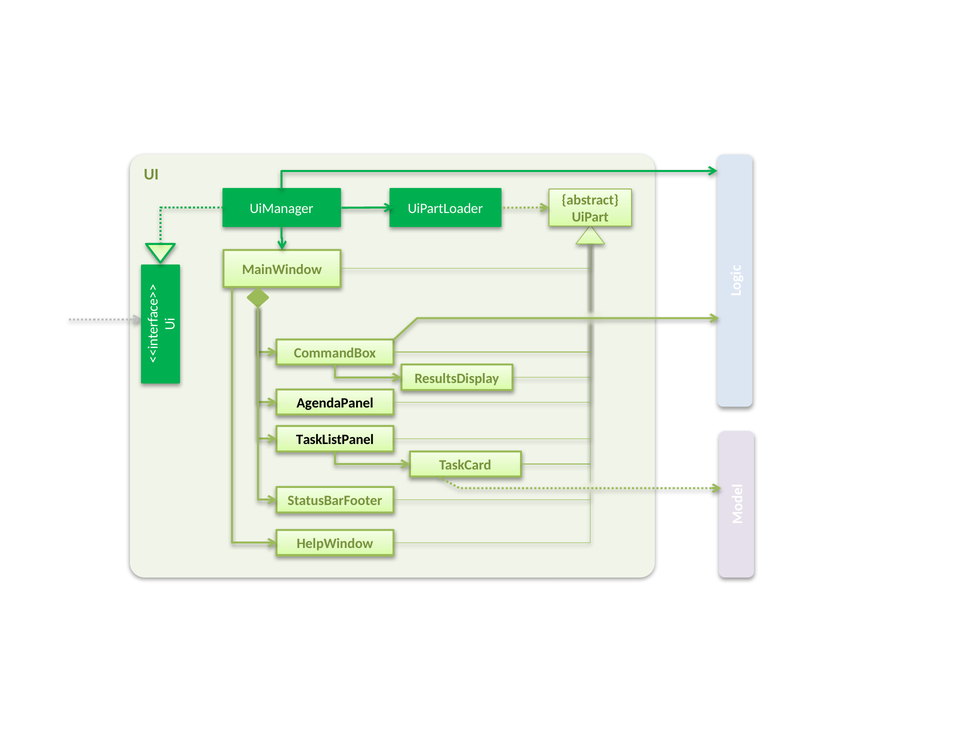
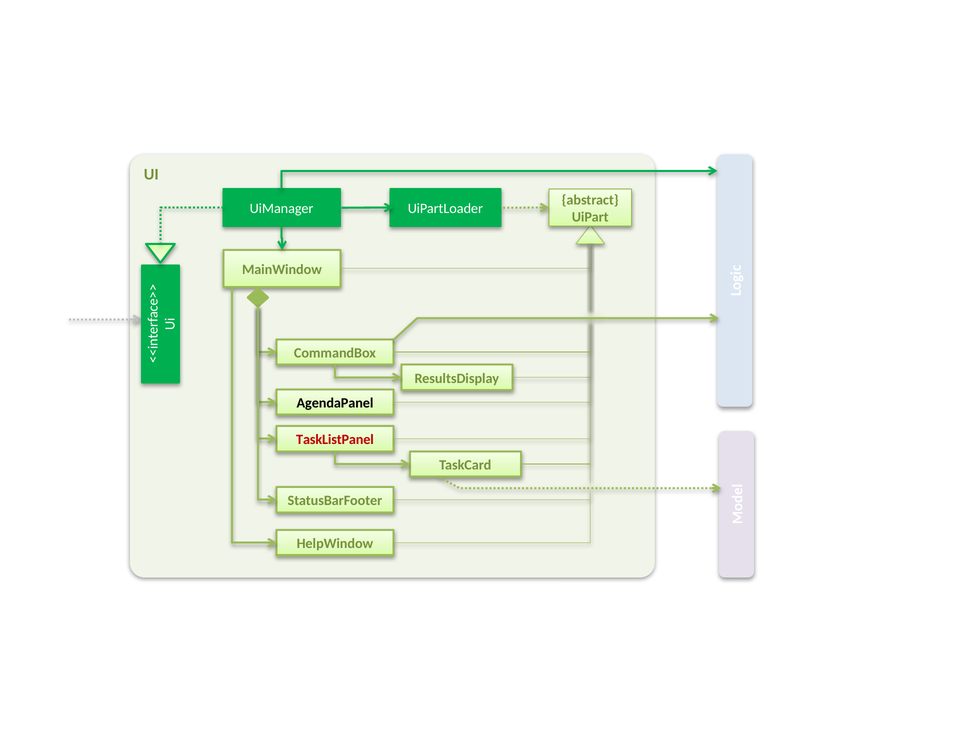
TaskListPanel colour: black -> red (335, 440)
